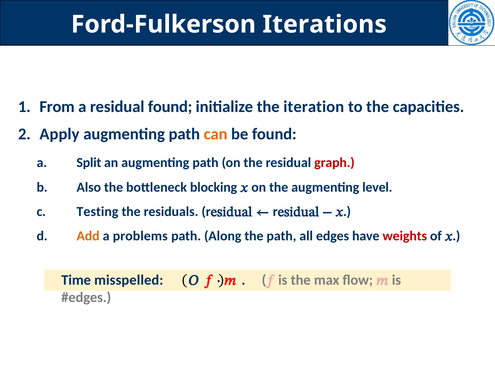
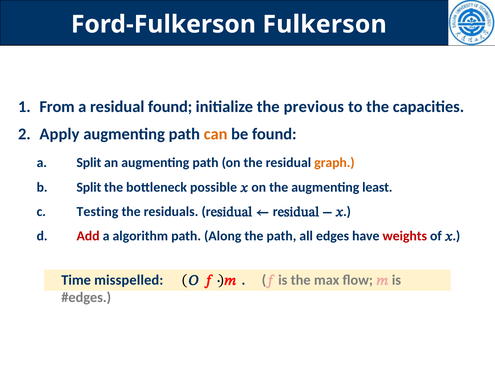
Iterations: Iterations -> Fulkerson (325, 24)
iteration: iteration -> previous (314, 107)
graph colour: red -> orange (334, 163)
b Also: Also -> Split (89, 188)
blocking: blocking -> possible (214, 188)
level: level -> least (377, 188)
Add colour: orange -> red (88, 236)
problems: problems -> algorithm (140, 236)
